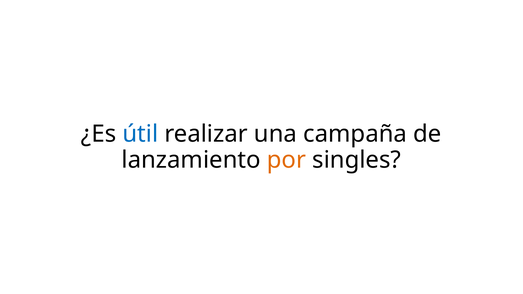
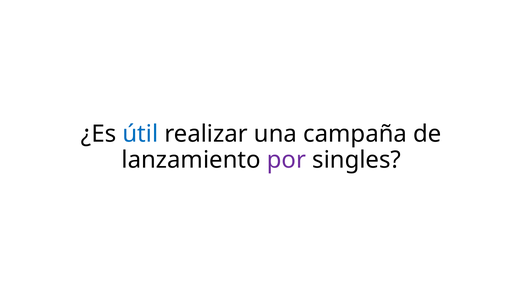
por colour: orange -> purple (286, 160)
